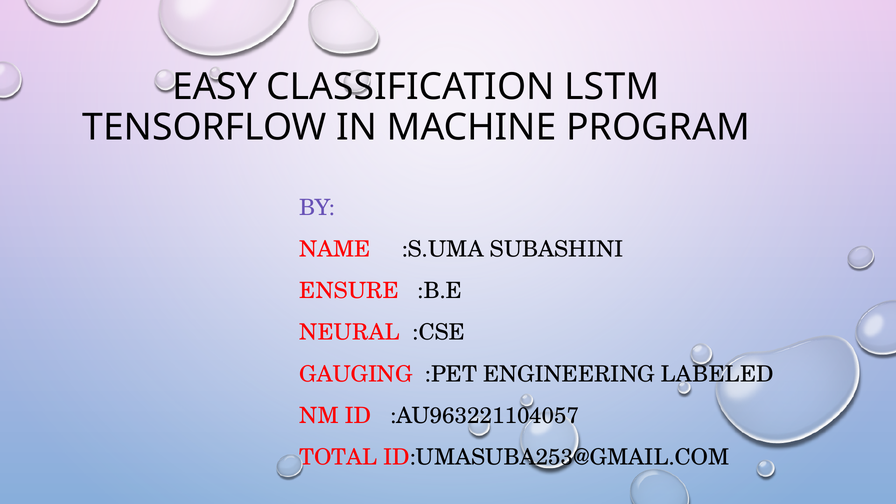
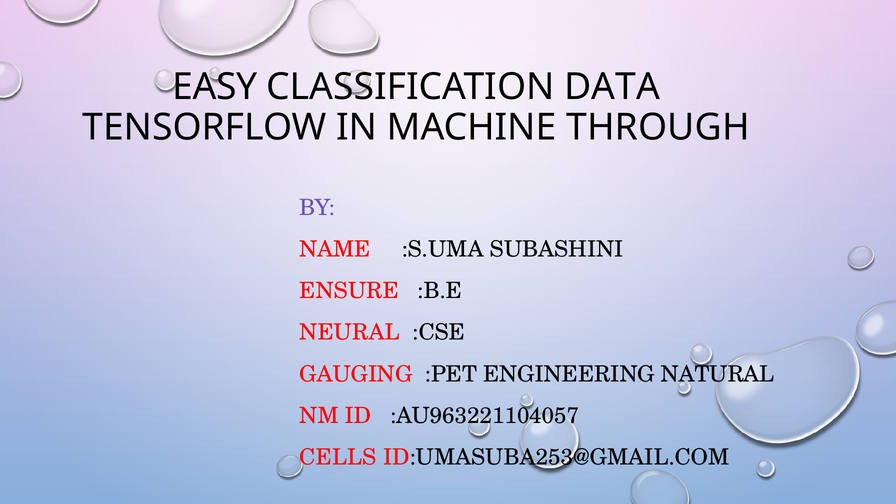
LSTM: LSTM -> DATA (612, 87)
PROGRAM: PROGRAM -> THROUGH (658, 127)
LABELED: LABELED -> NATURAL (718, 374)
TOTAL: TOTAL -> CELLS (338, 457)
